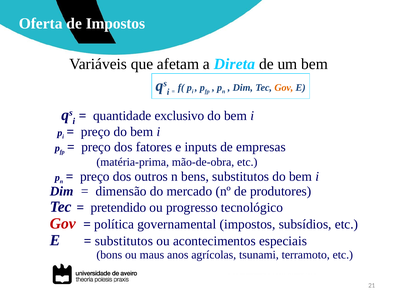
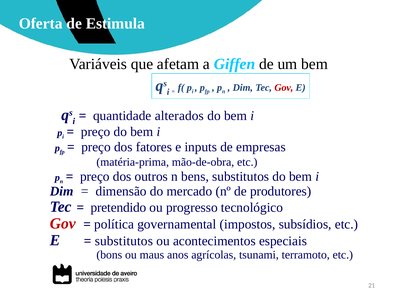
de Impostos: Impostos -> Estimula (115, 24)
Direta: Direta -> Giffen (235, 64)
Gov colour: orange -> red (284, 88)
exclusivo: exclusivo -> alterados (179, 116)
